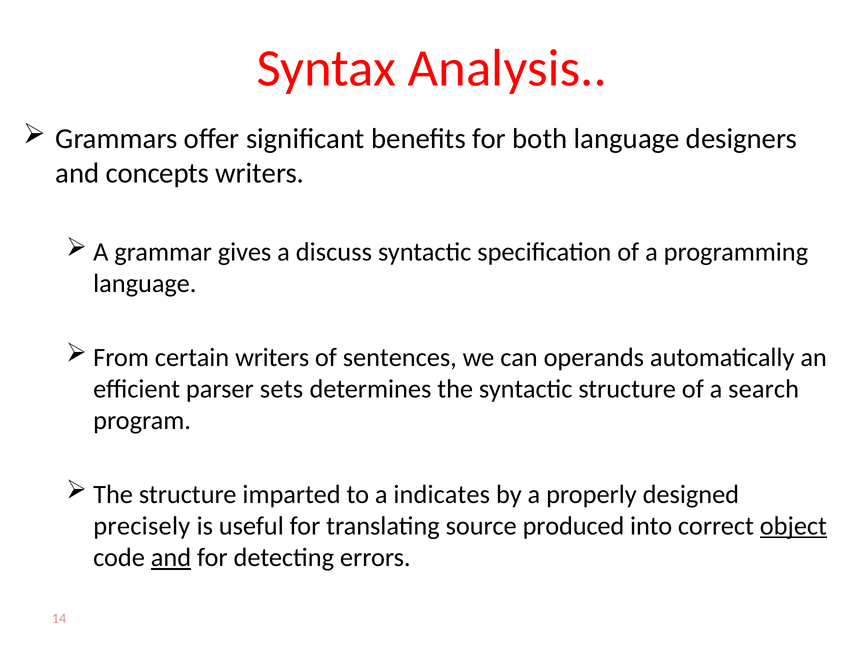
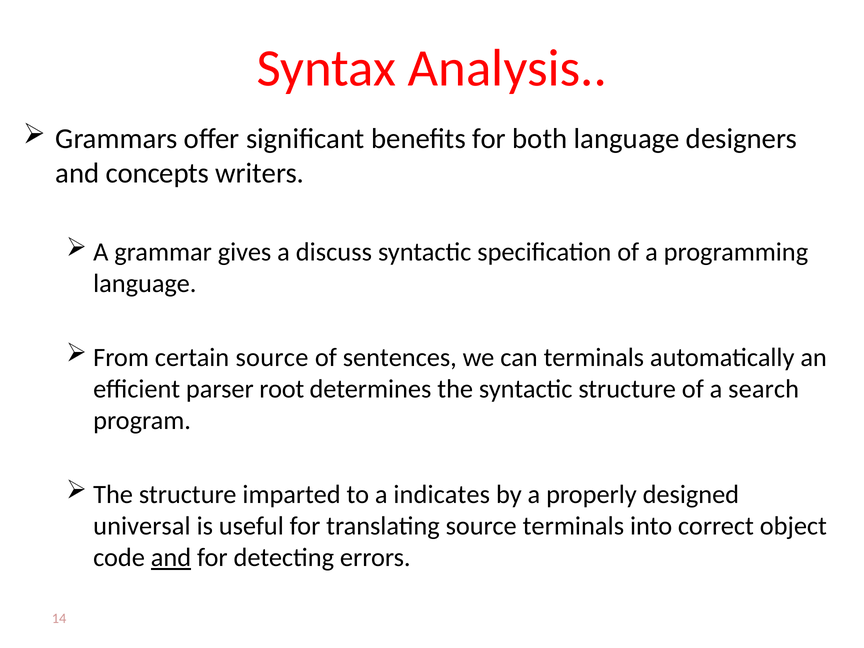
certain writers: writers -> source (272, 357)
can operands: operands -> terminals (594, 357)
sets: sets -> root (282, 389)
precisely: precisely -> universal (142, 526)
source produced: produced -> terminals (573, 526)
object underline: present -> none (793, 526)
